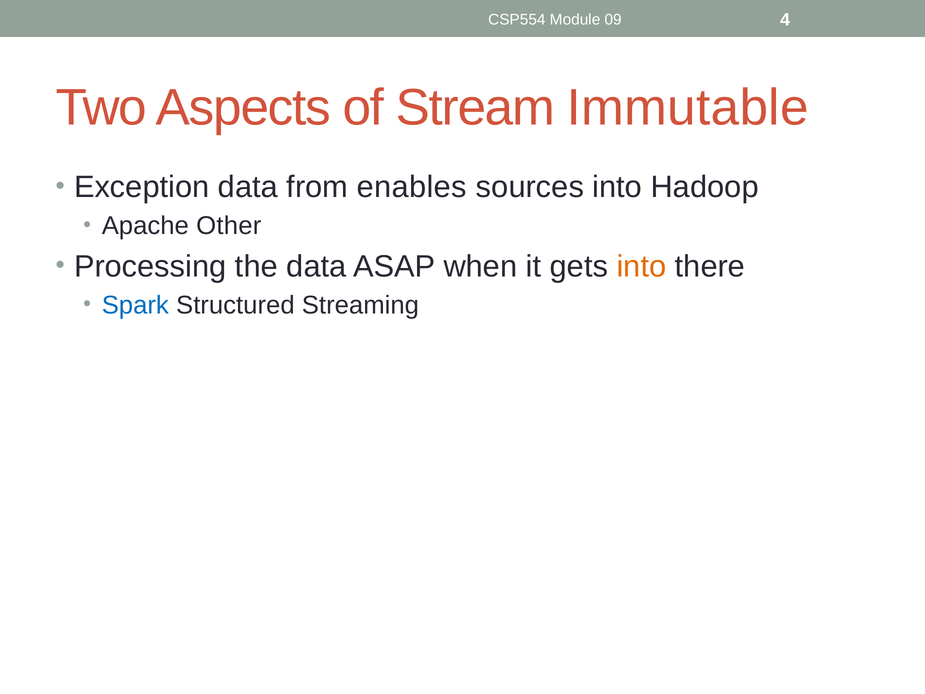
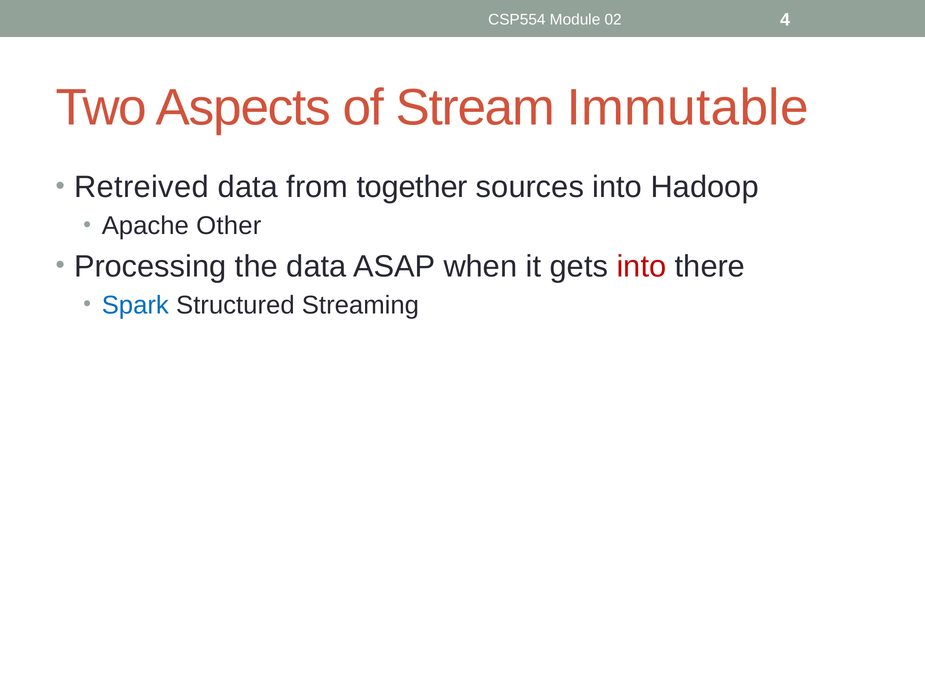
09: 09 -> 02 (613, 20)
Exception: Exception -> Retreived (142, 187)
enables: enables -> together (412, 187)
into colour: orange -> red (641, 266)
